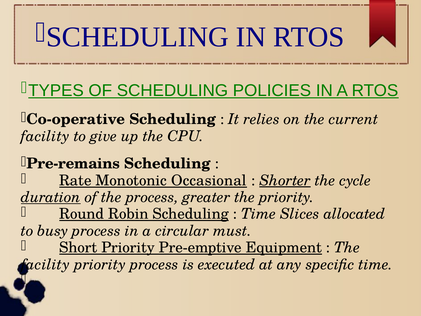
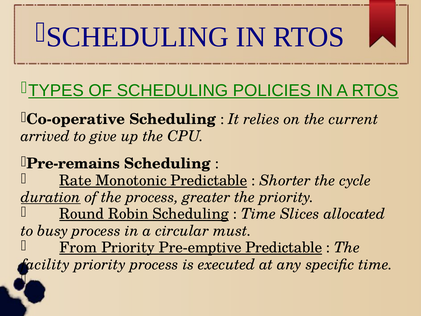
facility: facility -> arrived (45, 136)
Monotonic Occasional: Occasional -> Predictable (209, 180)
Shorter underline: present -> none (285, 180)
Short: Short -> From (78, 247)
Pre-emptive Equipment: Equipment -> Predictable (284, 247)
